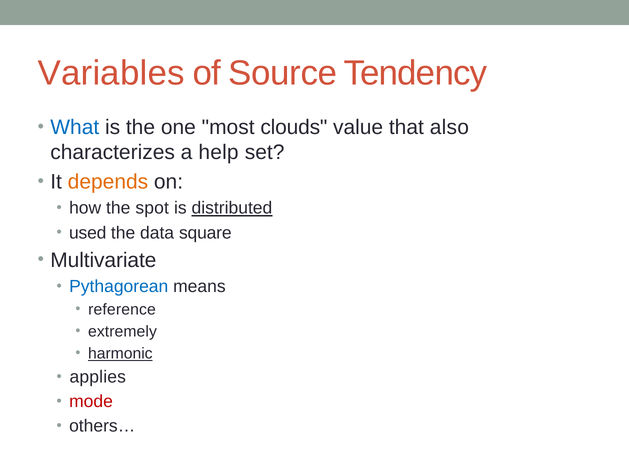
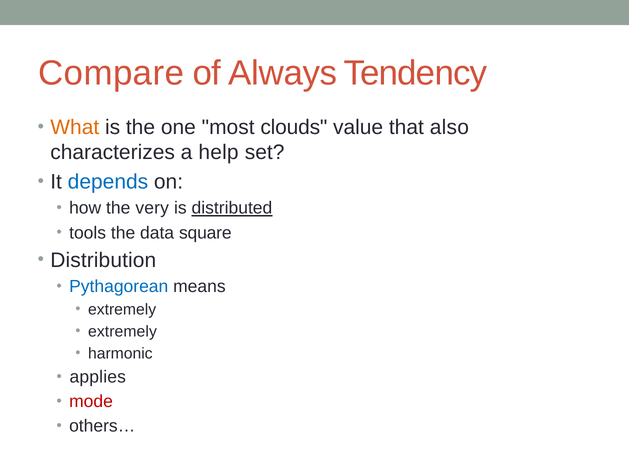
Variables: Variables -> Compare (111, 73)
Source: Source -> Always (283, 73)
What colour: blue -> orange (75, 127)
depends colour: orange -> blue (108, 182)
spot: spot -> very (152, 208)
used: used -> tools (88, 233)
Multivariate: Multivariate -> Distribution (103, 260)
reference: reference -> extremely (122, 309)
harmonic underline: present -> none (120, 353)
